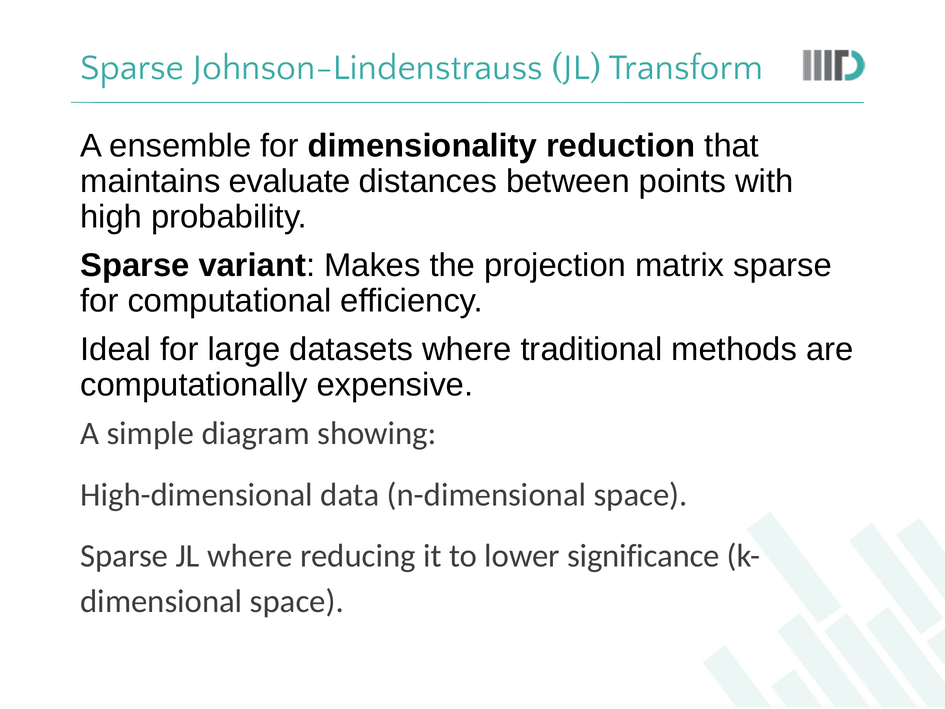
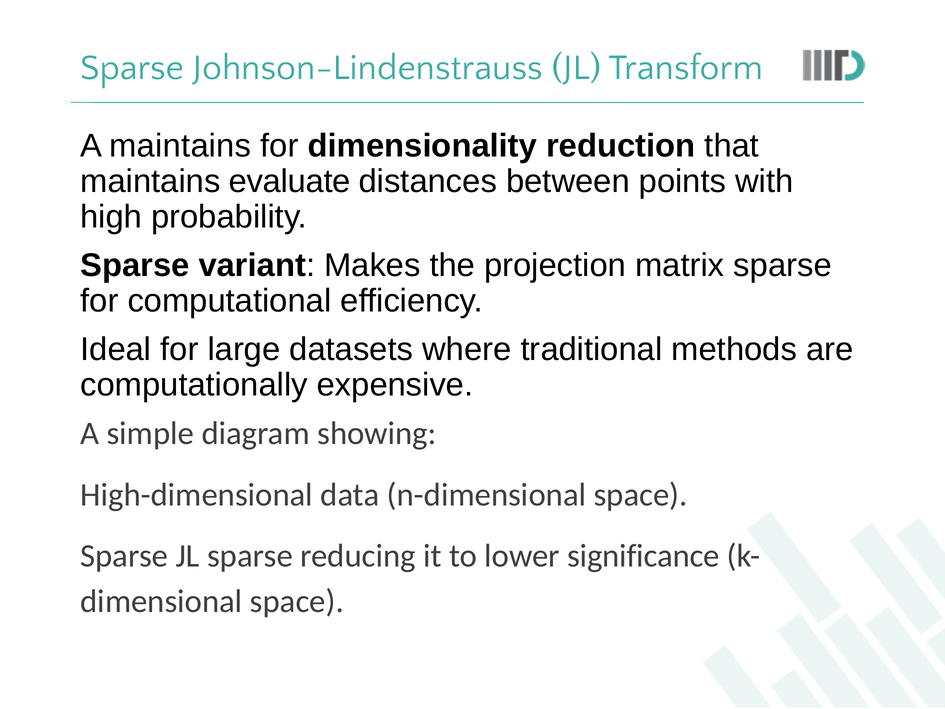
A ensemble: ensemble -> maintains (180, 146)
JL where: where -> sparse (250, 556)
